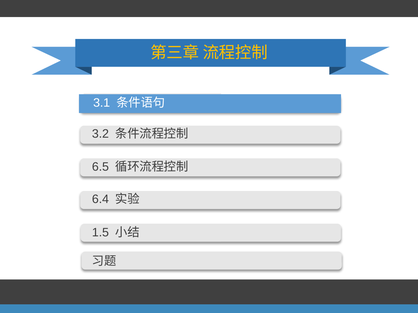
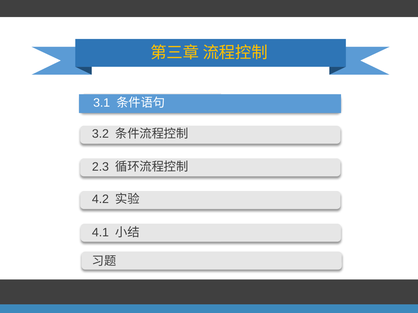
6.5: 6.5 -> 2.3 (100, 167)
6.4: 6.4 -> 4.2 (100, 200)
1.5: 1.5 -> 4.1 (100, 233)
